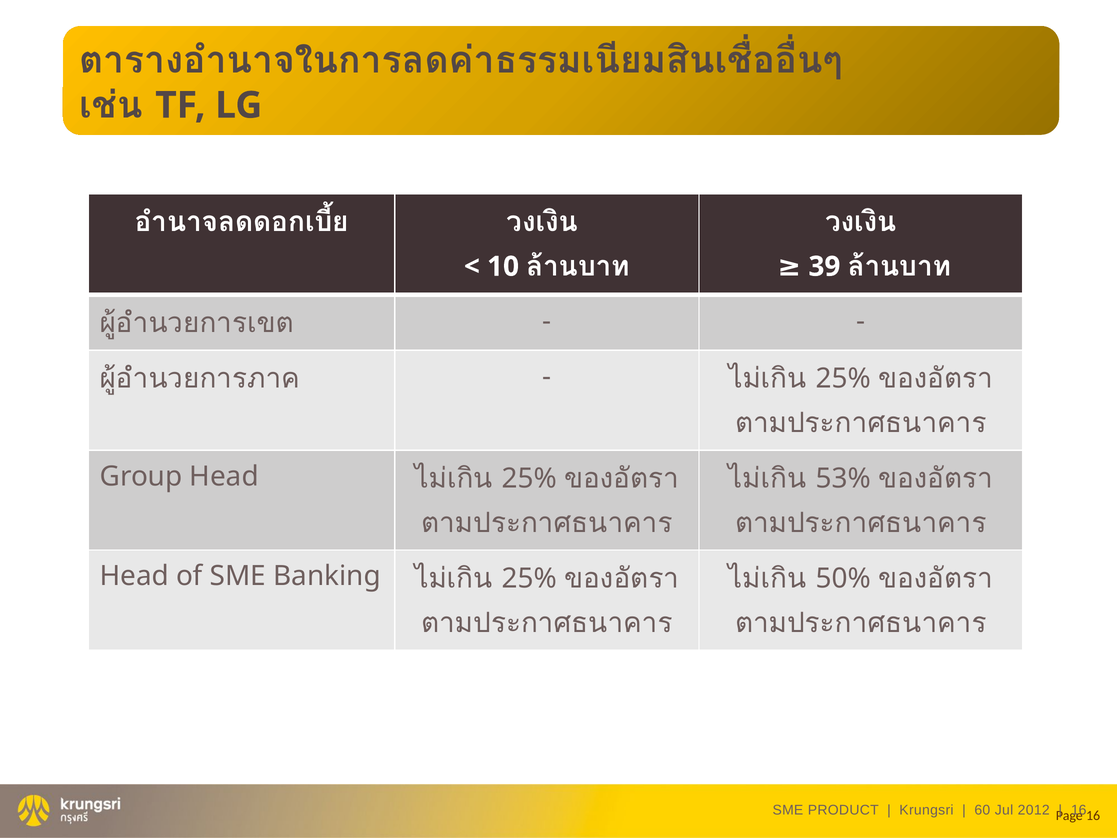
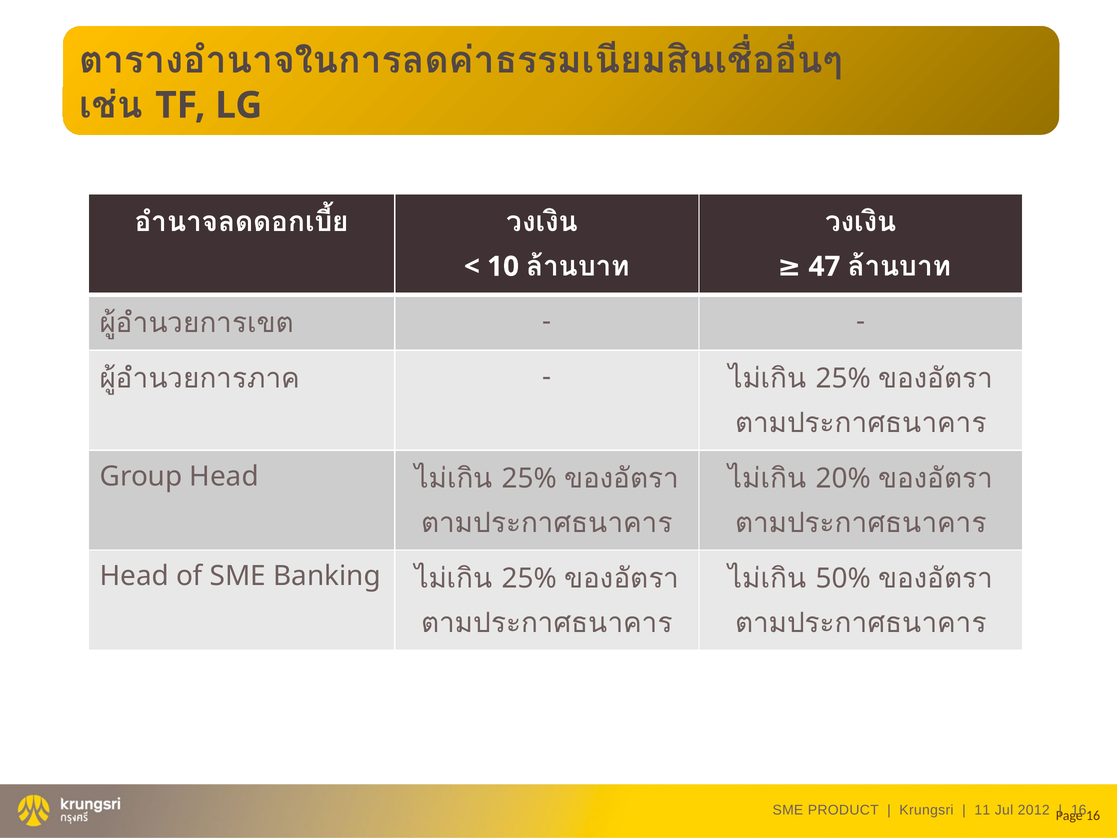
39: 39 -> 47 (824, 266)
53%: 53% -> 20% (843, 478)
60: 60 -> 11 (982, 810)
